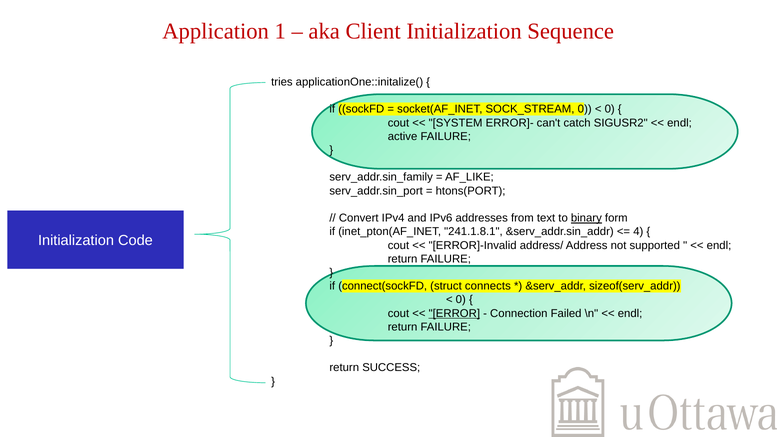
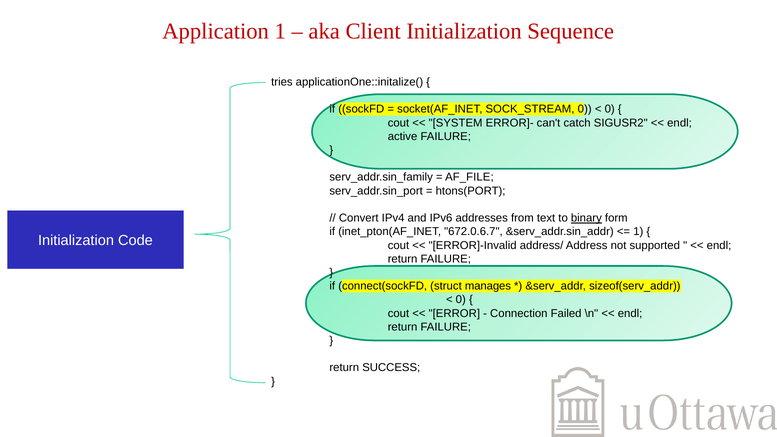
AF_LIKE: AF_LIKE -> AF_FILE (469, 177)
241.1.8.1: 241.1.8.1 -> 672.0.6.7 (473, 232)
4: 4 -> 1 (638, 232)
connects: connects -> manages (488, 286)
ERROR underline: present -> none (454, 313)
